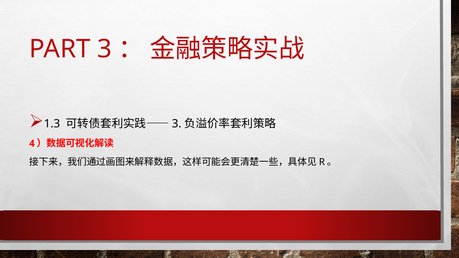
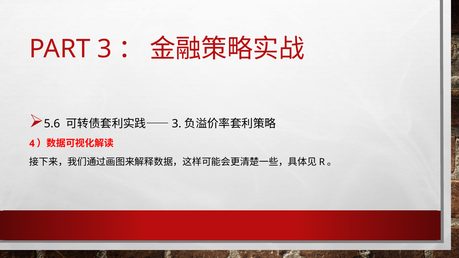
1.3: 1.3 -> 5.6 (52, 124)
